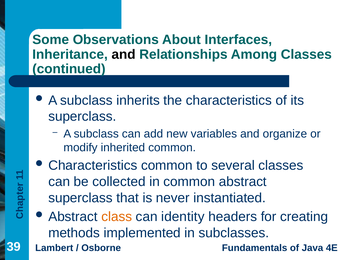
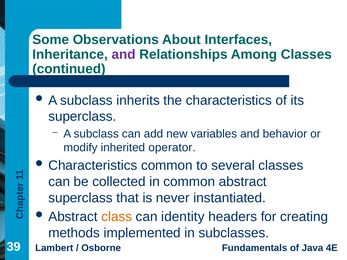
and colour: black -> purple (124, 54)
organize: organize -> behavior (285, 134)
inherited common: common -> operator (172, 148)
